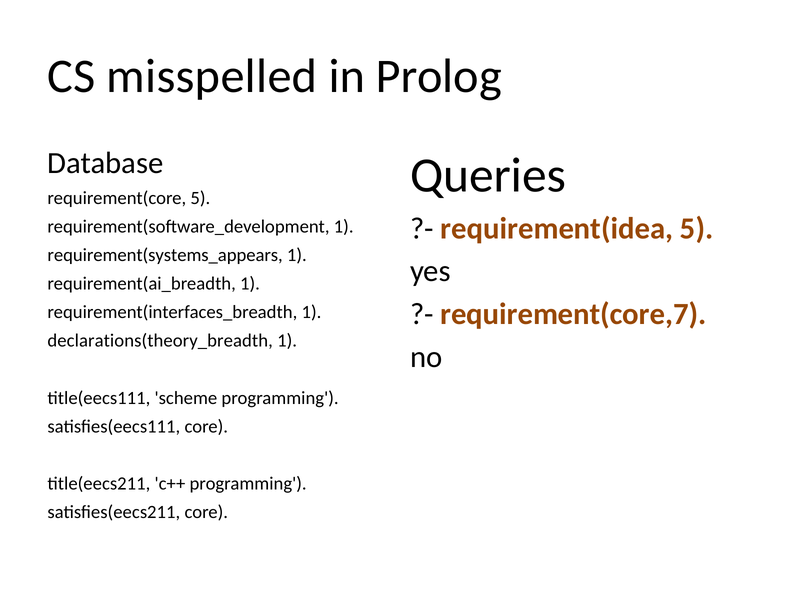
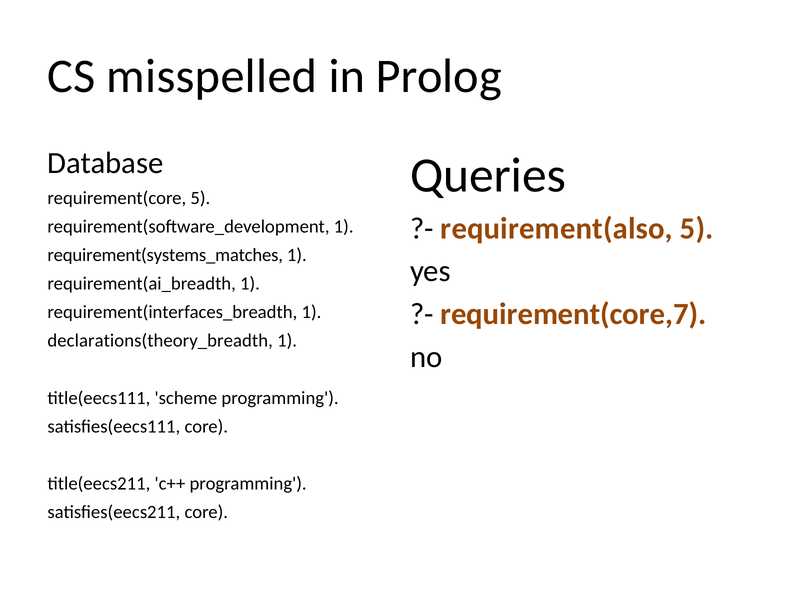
requirement(idea: requirement(idea -> requirement(also (557, 228)
requirement(systems_appears: requirement(systems_appears -> requirement(systems_matches (165, 255)
